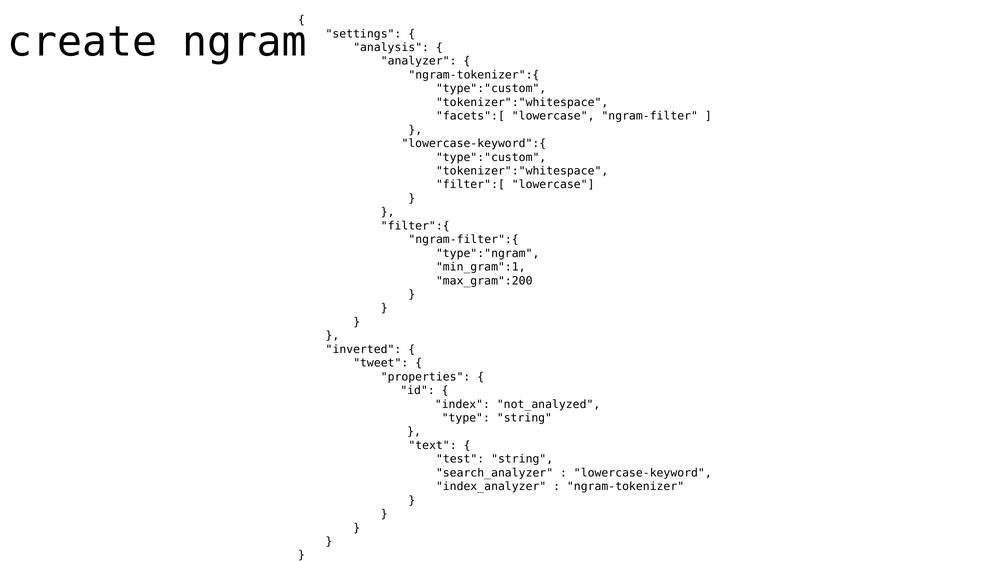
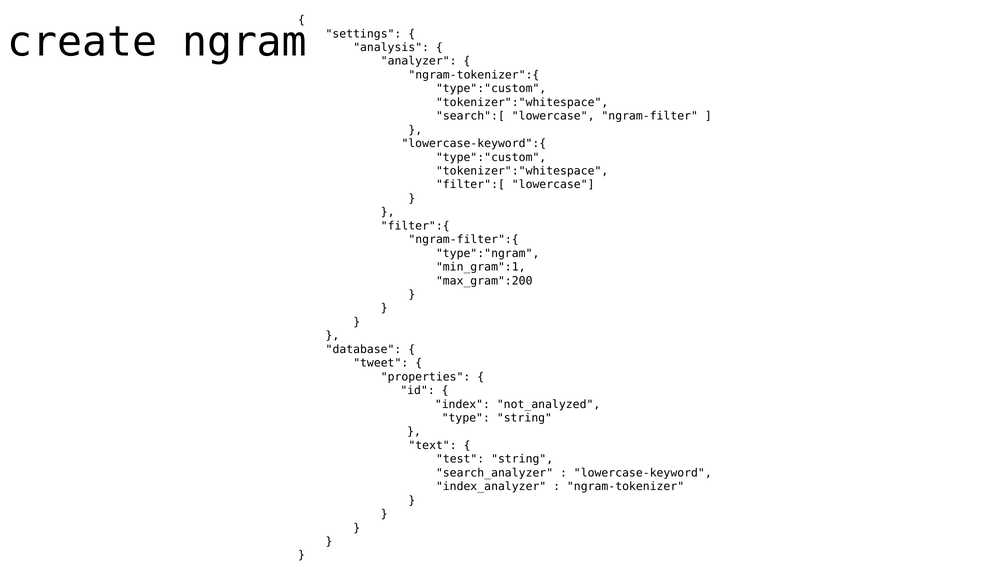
facets":[: facets":[ -> search":[ (470, 116)
inverted: inverted -> database (363, 349)
